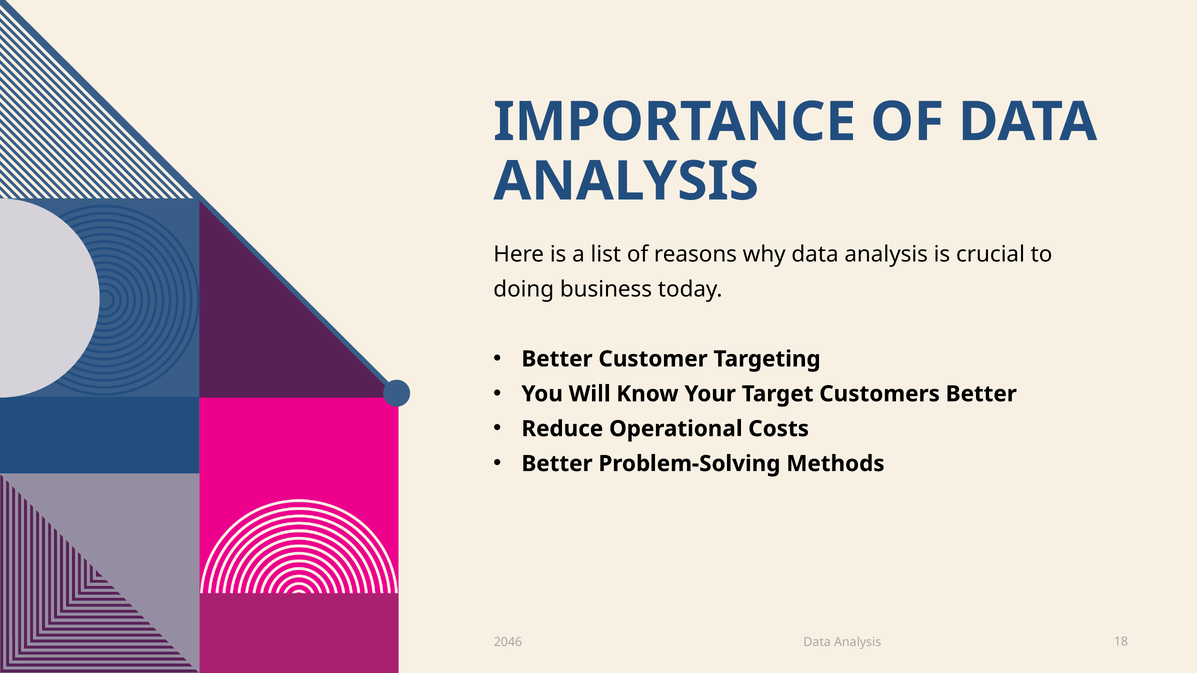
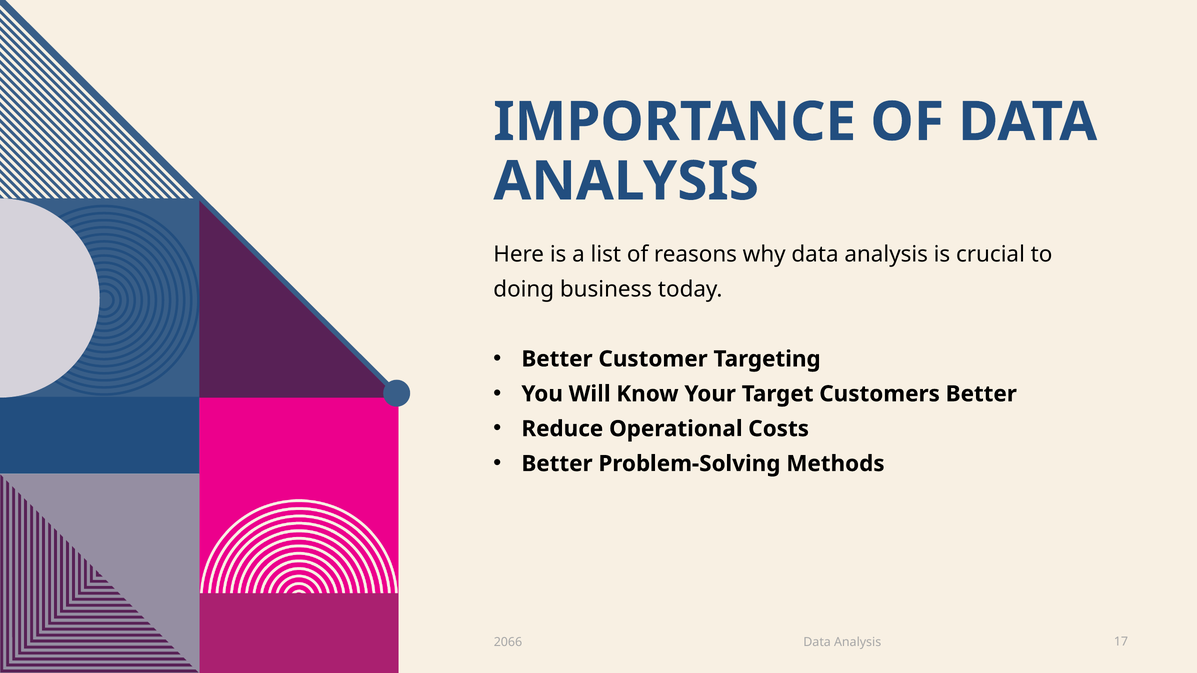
2046: 2046 -> 2066 (508, 643)
18: 18 -> 17 (1121, 642)
